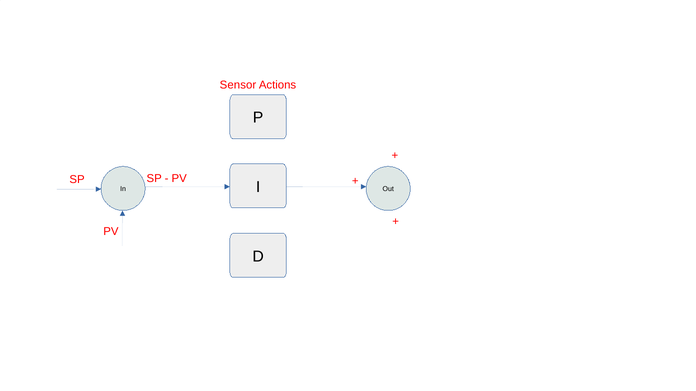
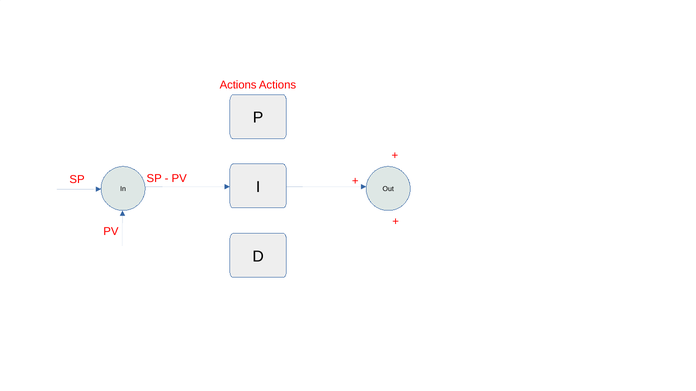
Sensor: Sensor -> Actions (238, 85)
